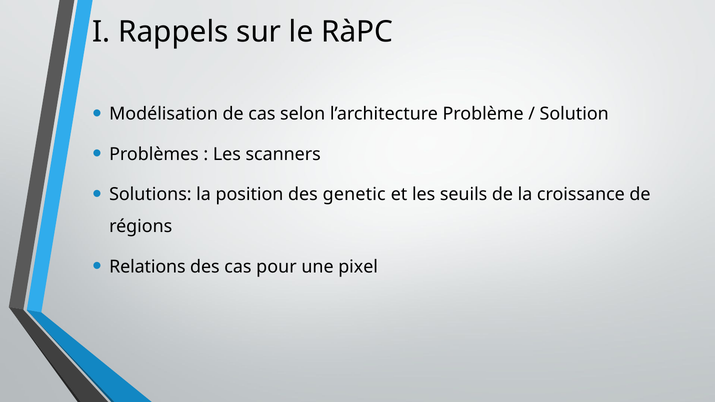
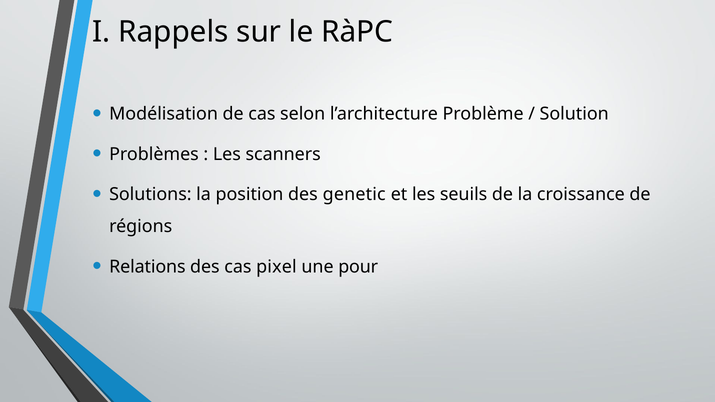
pour: pour -> pixel (276, 267)
pixel: pixel -> pour (358, 267)
